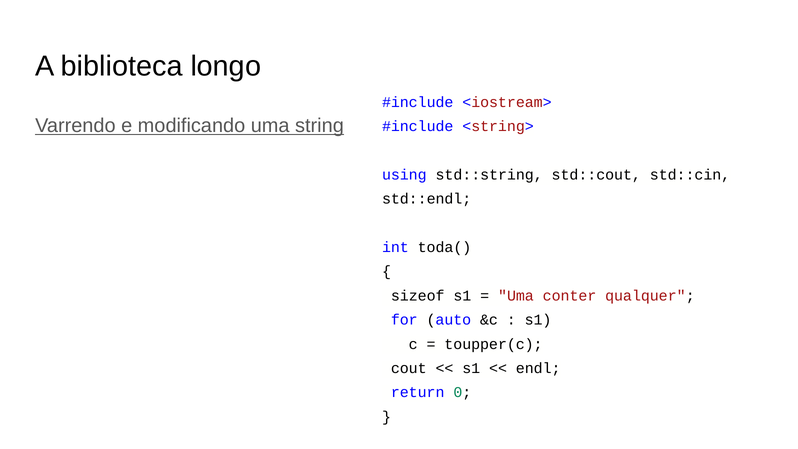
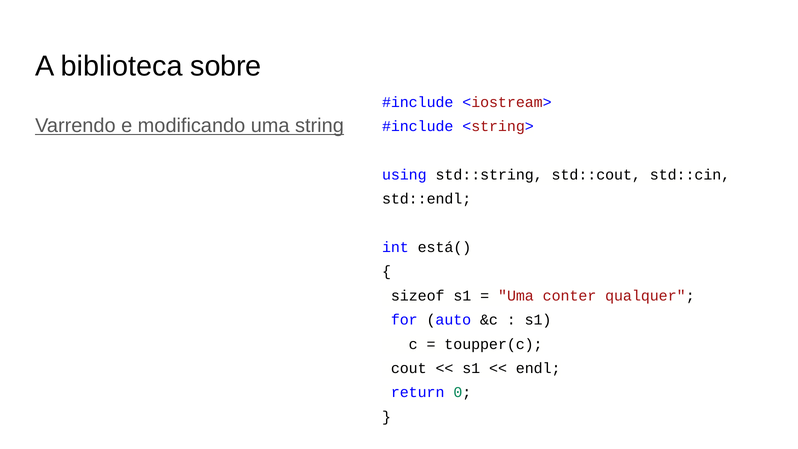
longo: longo -> sobre (226, 66)
toda(: toda( -> está( (444, 247)
